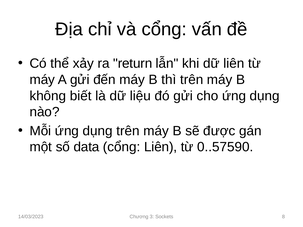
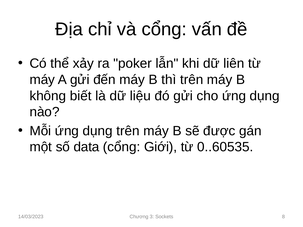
return: return -> poker (133, 64)
cổng Liên: Liên -> Giới (161, 147)
0..57590: 0..57590 -> 0..60535 (225, 147)
